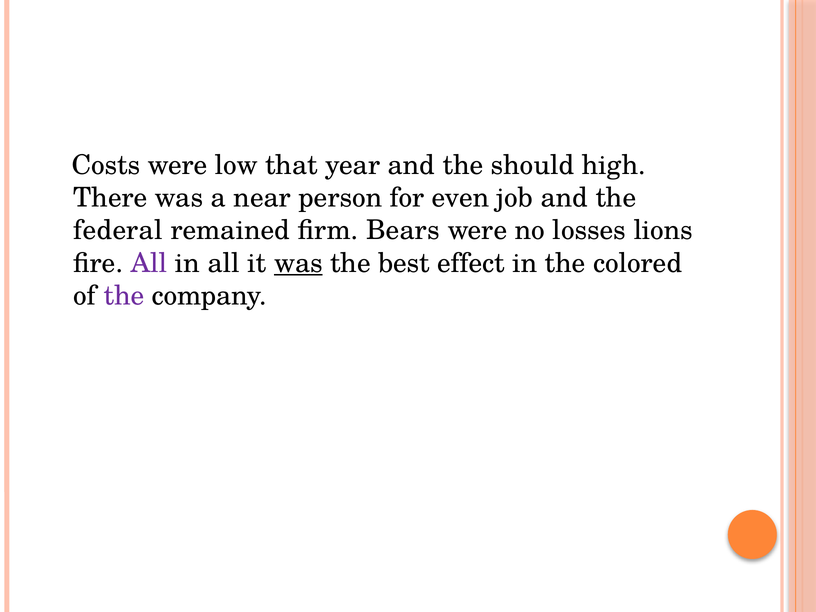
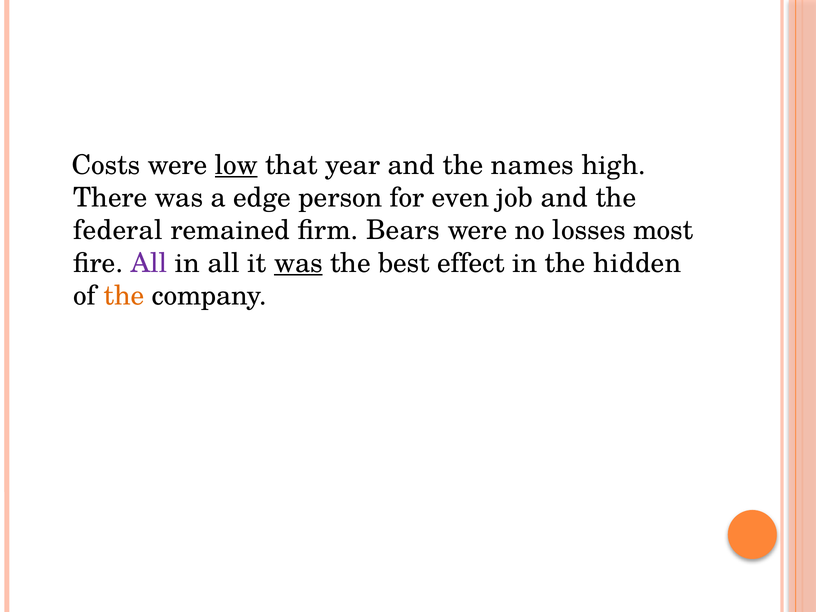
low underline: none -> present (236, 165)
should: should -> names (532, 165)
near: near -> edge (262, 198)
lions: lions -> most (663, 230)
colored: colored -> hidden (637, 263)
the colour: purple -> orange (124, 296)
